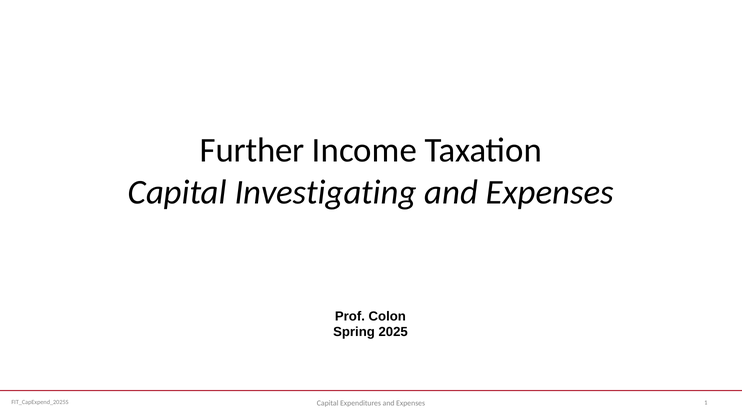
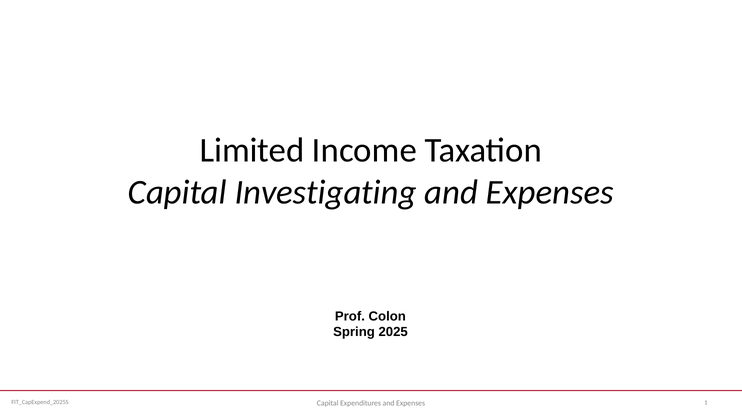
Further: Further -> Limited (252, 151)
